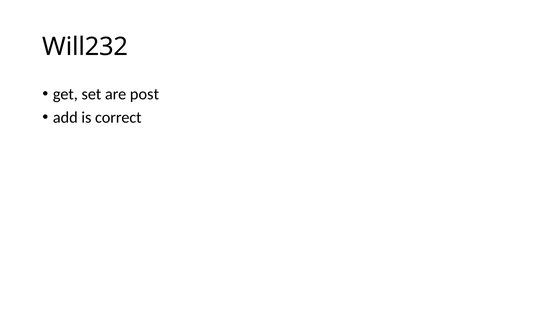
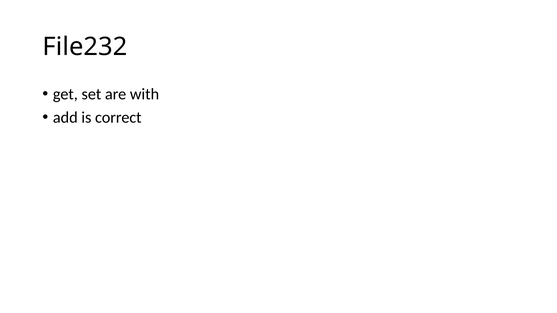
Will232: Will232 -> File232 (85, 47)
post: post -> with (145, 94)
